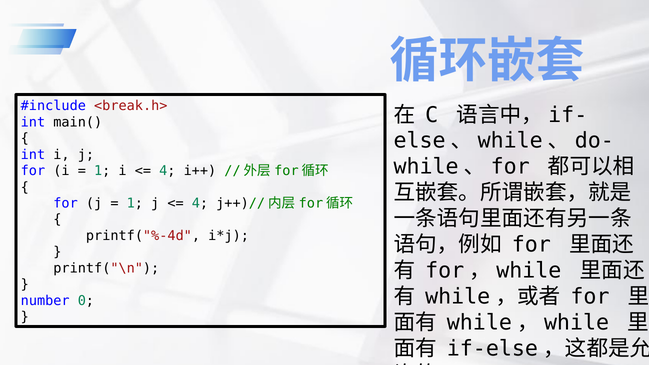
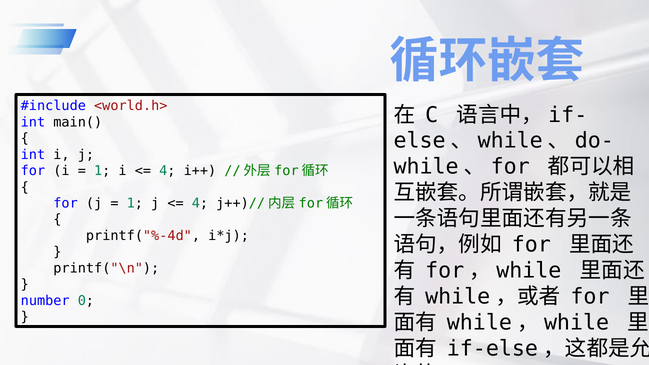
<break.h>: <break.h> -> <world.h> (131, 106)
